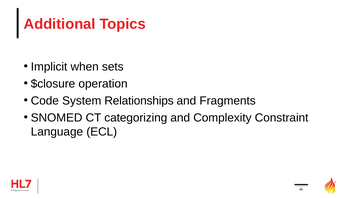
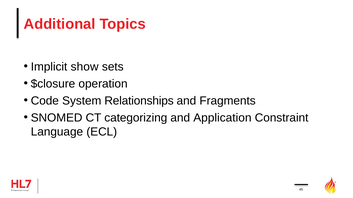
when: when -> show (85, 67)
Complexity: Complexity -> Application (222, 118)
